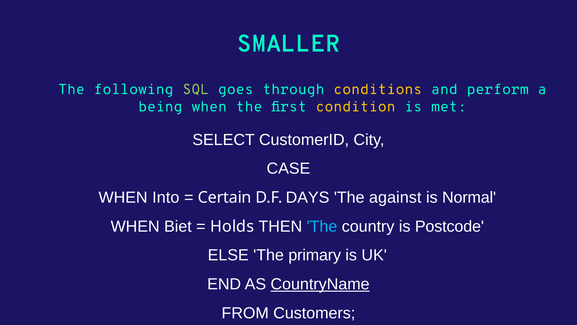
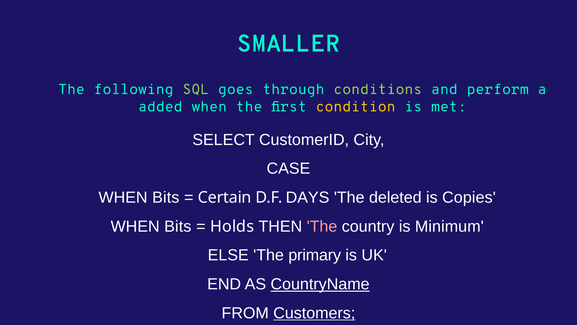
conditions colour: yellow -> light green (378, 89)
being: being -> added (160, 106)
Into: Into -> Bits (166, 197)
against: against -> deleted (395, 197)
Normal: Normal -> Copies (469, 197)
Biet: Biet -> Bits (178, 226)
The colour: light blue -> pink (322, 226)
Postcode: Postcode -> Minimum (449, 226)
Customers underline: none -> present (314, 313)
